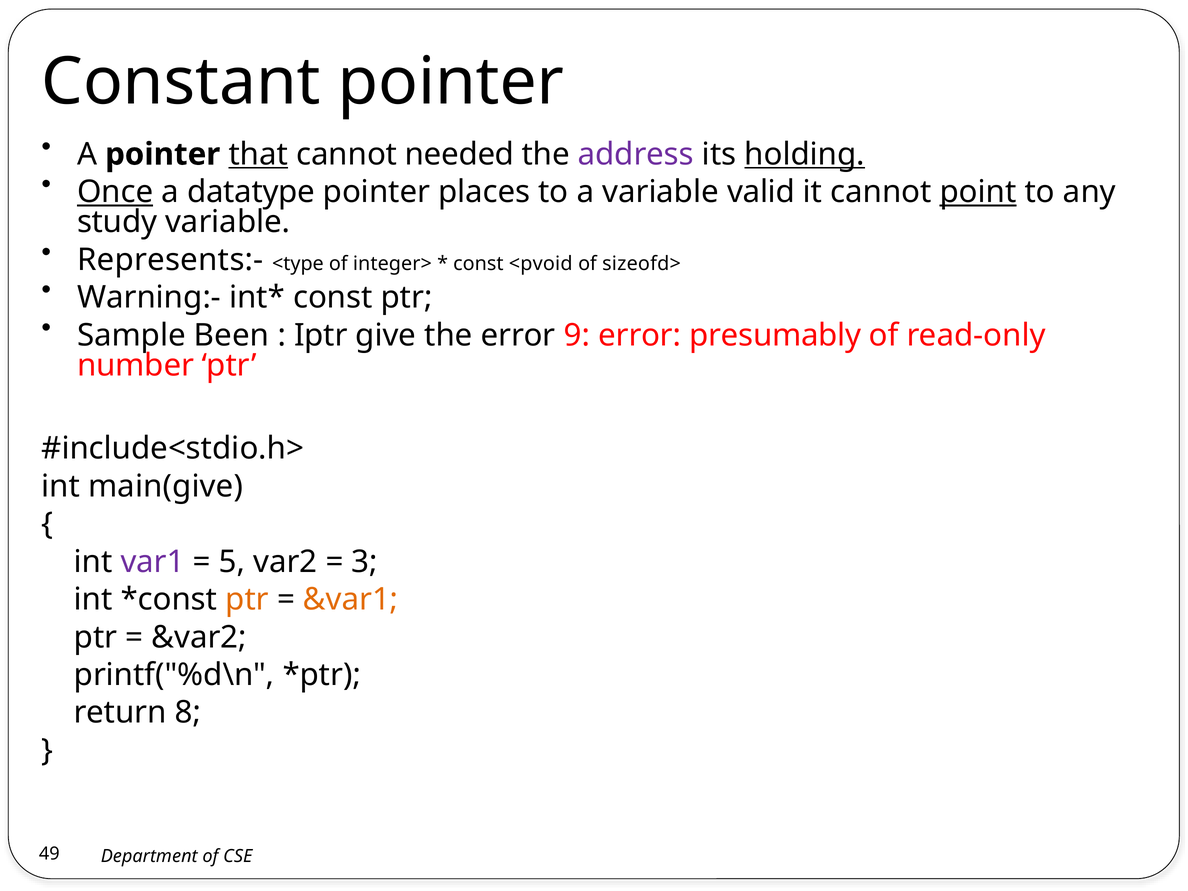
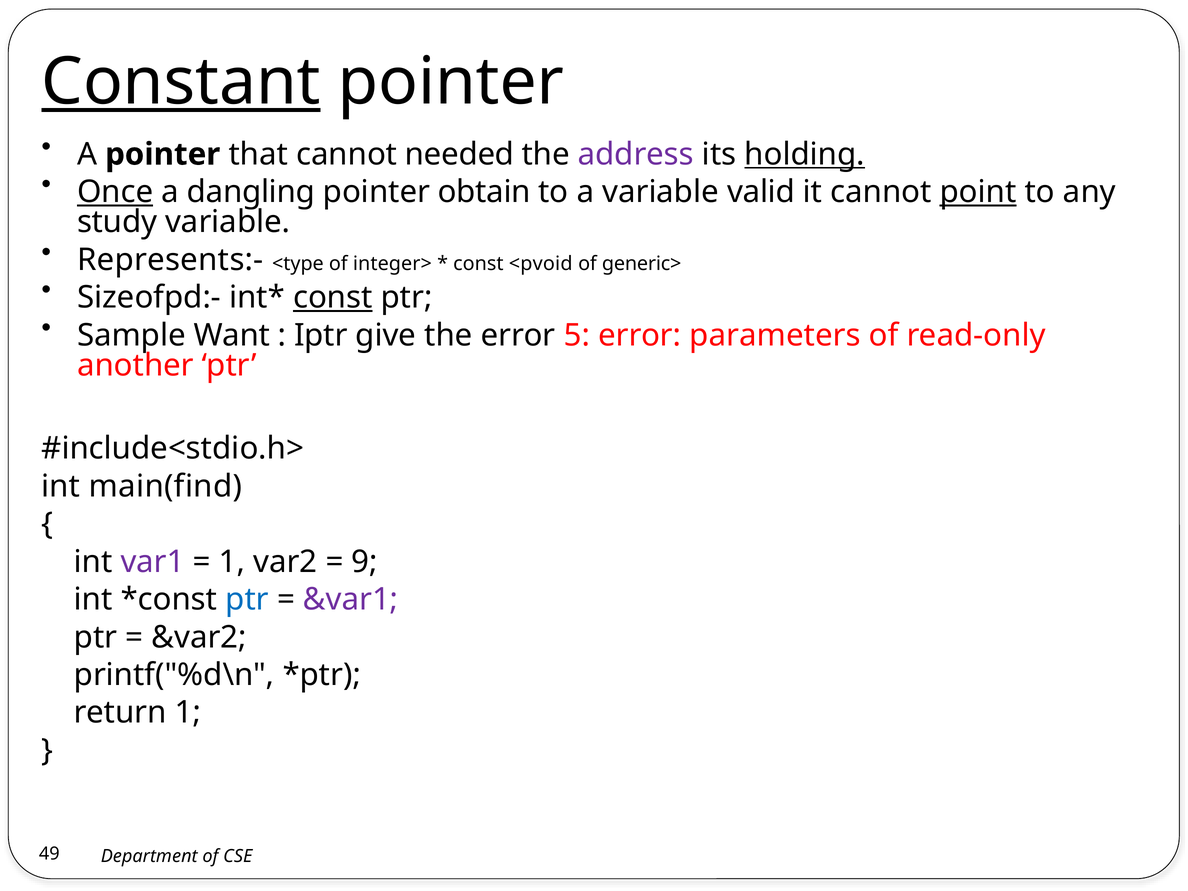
Constant underline: none -> present (181, 82)
that underline: present -> none (258, 154)
datatype: datatype -> dangling (251, 192)
places: places -> obtain (484, 192)
sizeofd>: sizeofd> -> generic> (642, 264)
Warning:-: Warning:- -> Sizeofpd:- (149, 298)
const underline: none -> present (333, 298)
Been: Been -> Want (232, 335)
9: 9 -> 5 (577, 335)
presumably: presumably -> parameters (775, 335)
number: number -> another (135, 365)
main(give: main(give -> main(find (165, 486)
5: 5 -> 1 (232, 562)
3: 3 -> 9 (365, 562)
ptr colour: orange -> blue (247, 599)
&var1 colour: orange -> purple (351, 599)
return 8: 8 -> 1 (188, 713)
